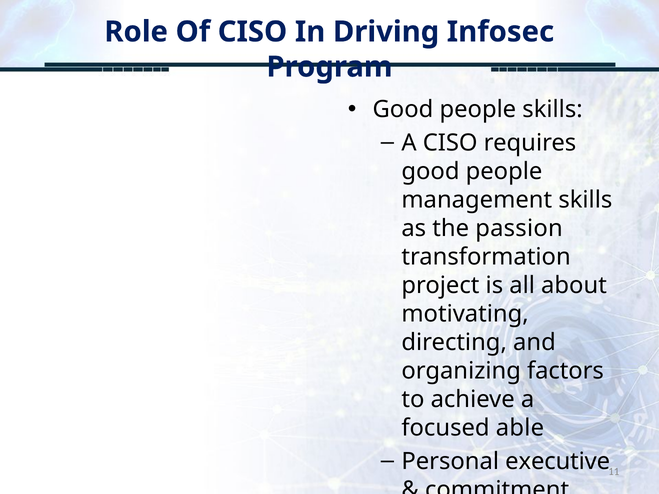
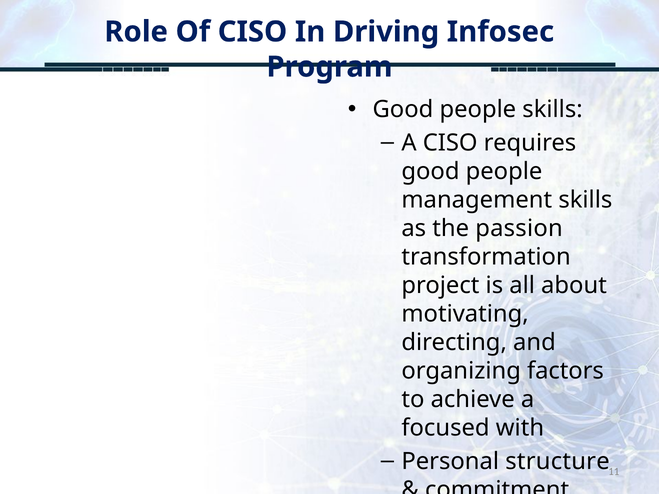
able: able -> with (520, 428)
executive: executive -> structure (558, 462)
